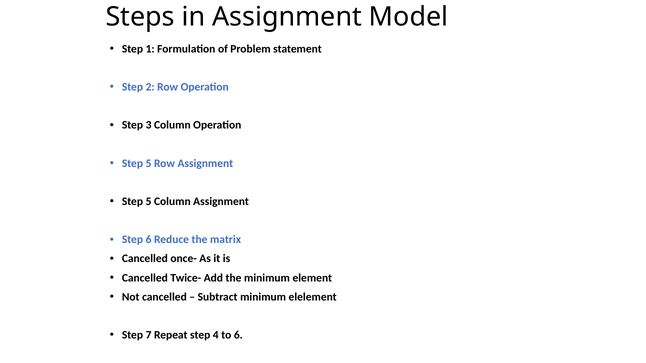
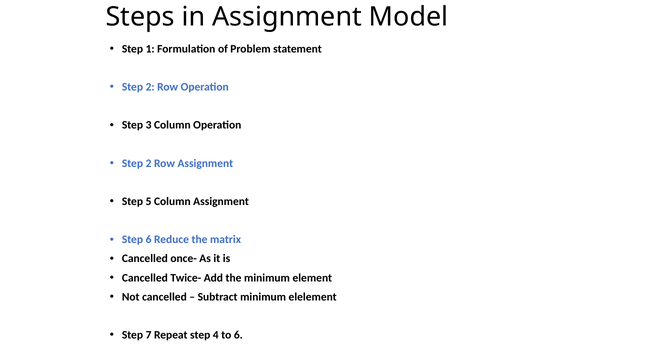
5: 5 -> 2 (149, 163)
